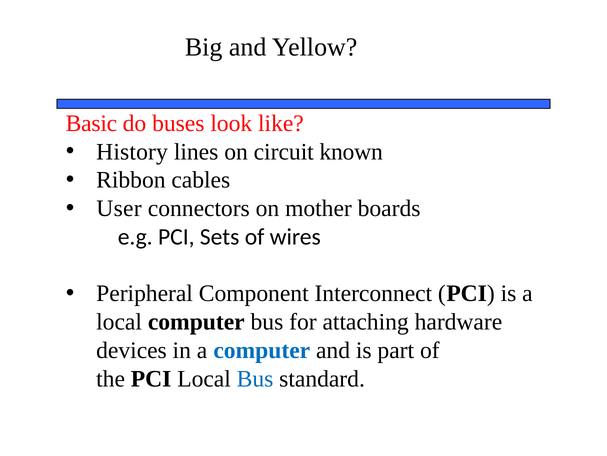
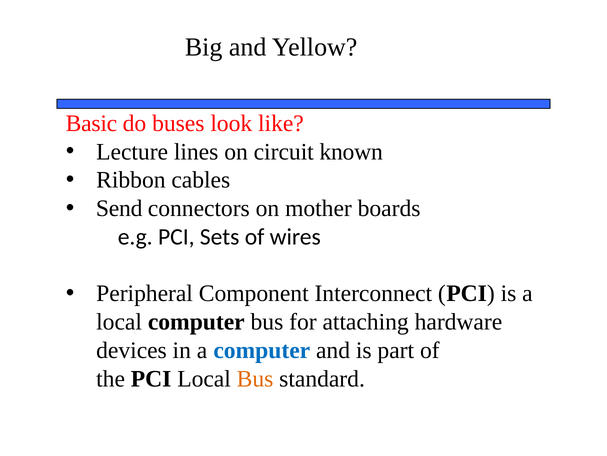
History: History -> Lecture (132, 151)
User: User -> Send (119, 208)
Bus colour: blue -> orange (255, 378)
